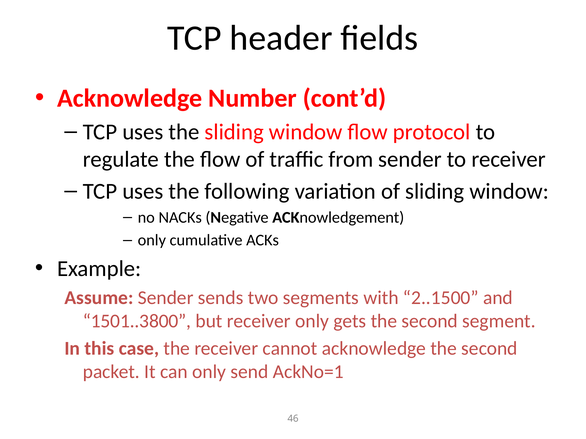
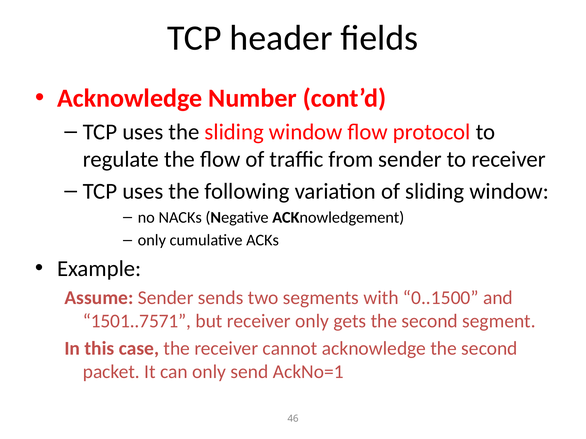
2..1500: 2..1500 -> 0..1500 (441, 298)
1501..3800: 1501..3800 -> 1501..7571 (137, 322)
